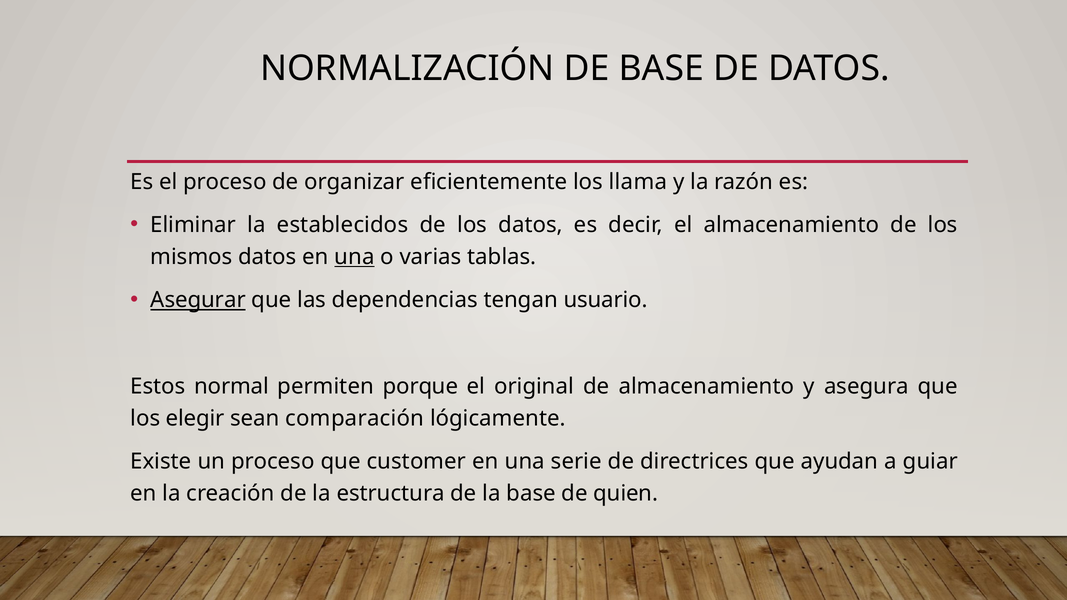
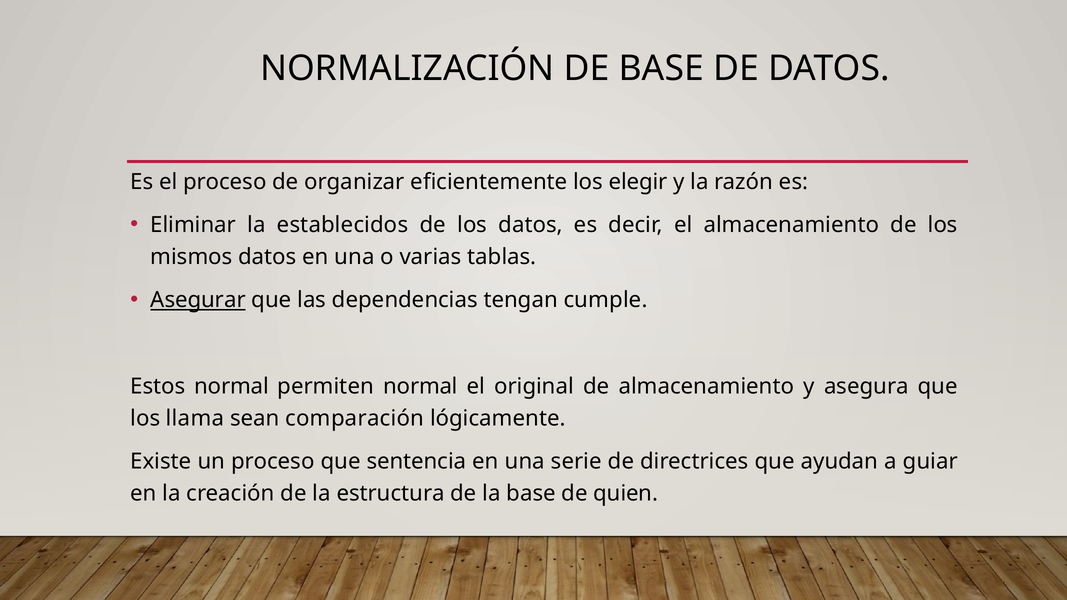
llama: llama -> elegir (638, 182)
una underline: present -> none (354, 257)
usuario: usuario -> cumple (606, 300)
permiten porque: porque -> normal (420, 387)
elegir: elegir -> llama (195, 419)
customer: customer -> sentencia (416, 462)
